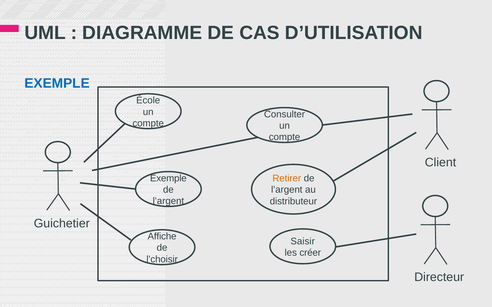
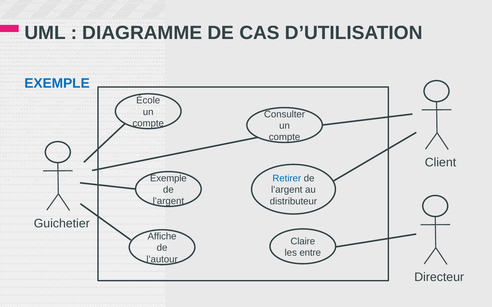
Retirer colour: orange -> blue (287, 179)
Saisir: Saisir -> Claire (303, 242)
créer: créer -> entre (310, 253)
l’choisir: l’choisir -> l’autour (162, 260)
